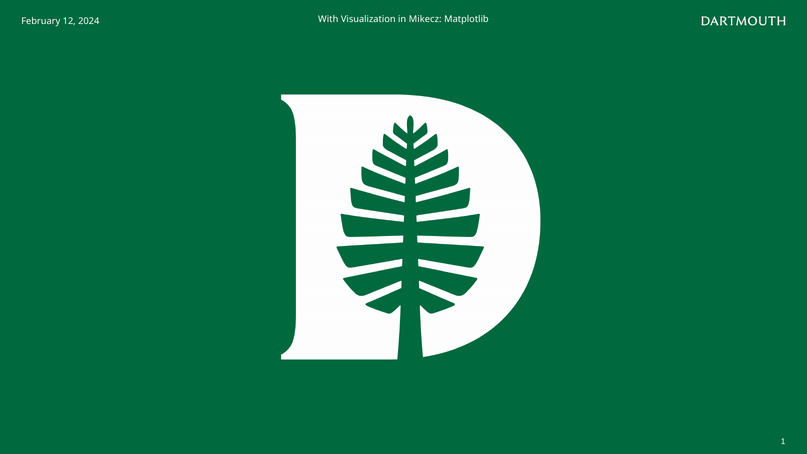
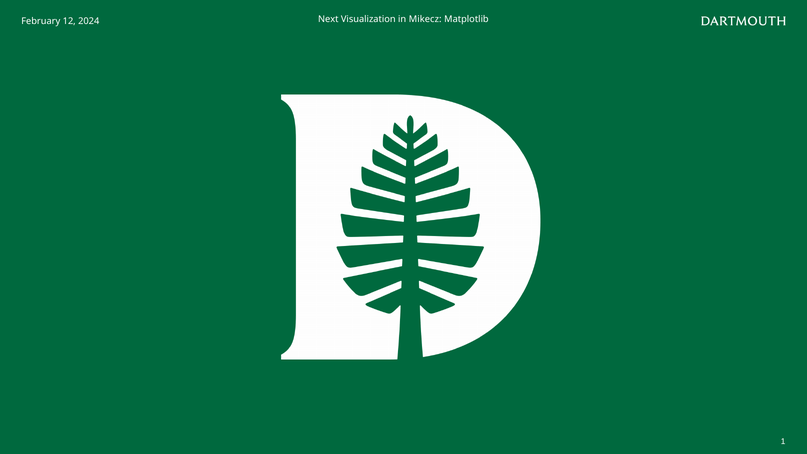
With: With -> Next (328, 19)
